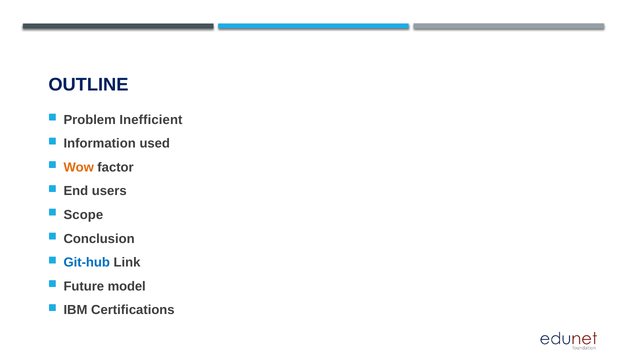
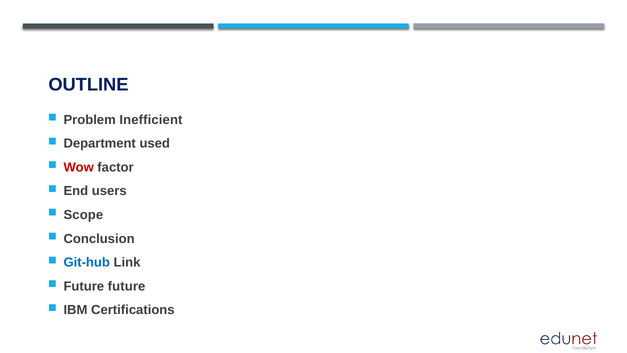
Information: Information -> Department (100, 143)
Wow colour: orange -> red (79, 167)
Future model: model -> future (127, 286)
